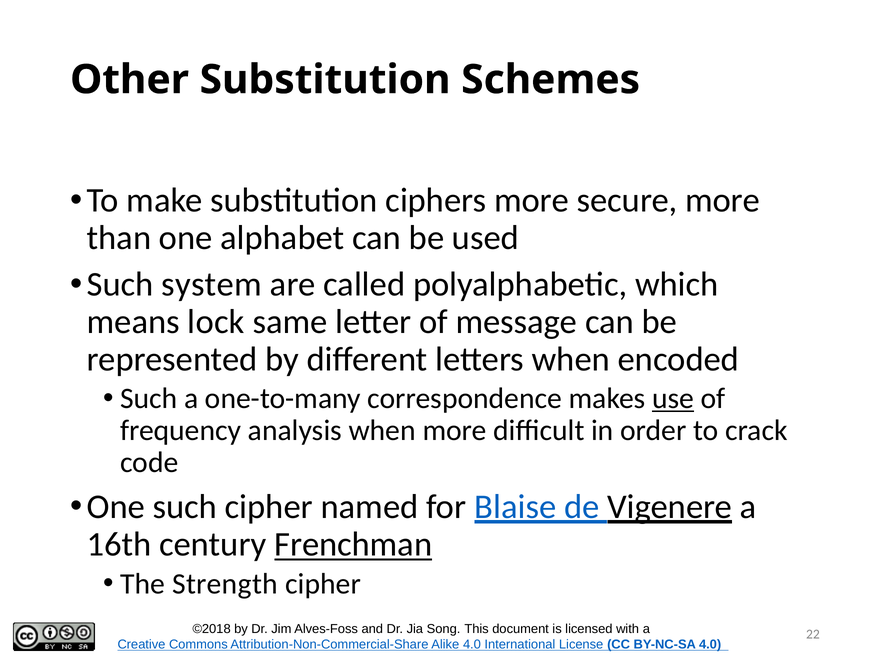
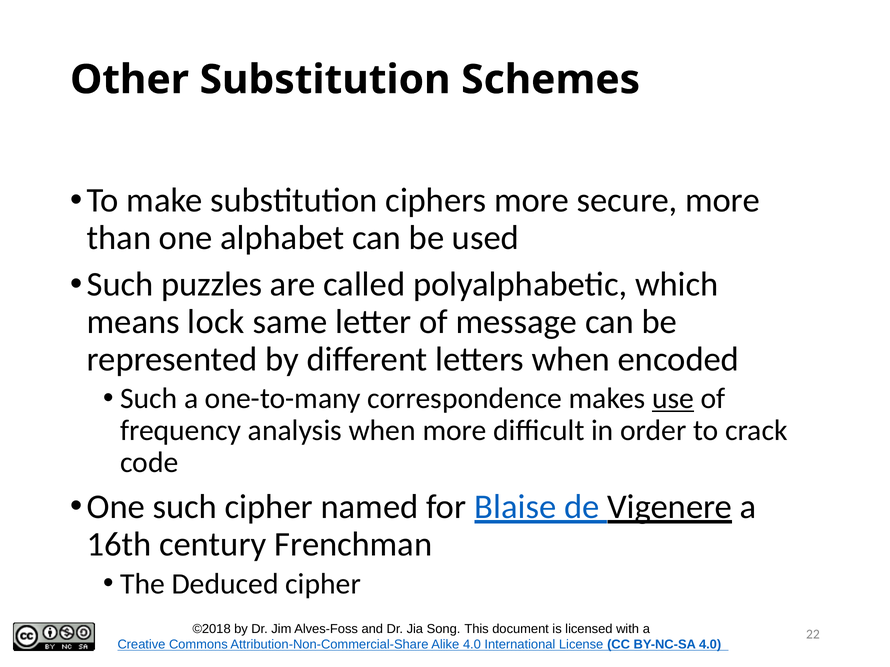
system: system -> puzzles (212, 285)
Frenchman underline: present -> none (353, 545)
Strength: Strength -> Deduced (225, 584)
